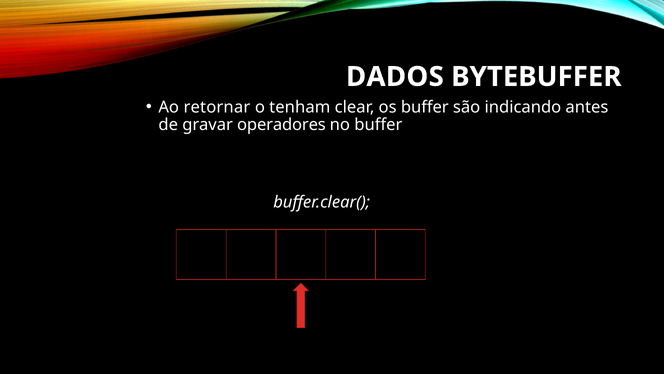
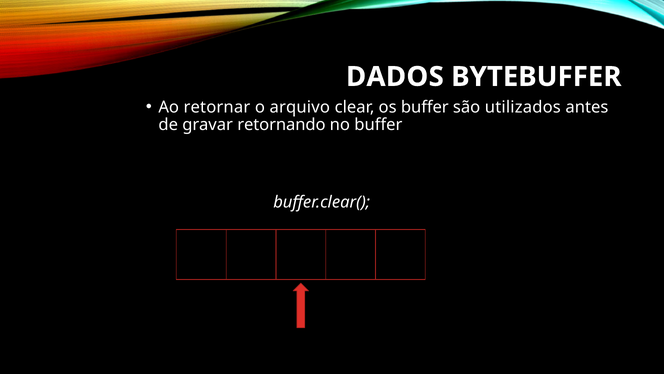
tenham: tenham -> arquivo (300, 107)
indicando: indicando -> utilizados (523, 107)
operadores: operadores -> retornando (281, 125)
